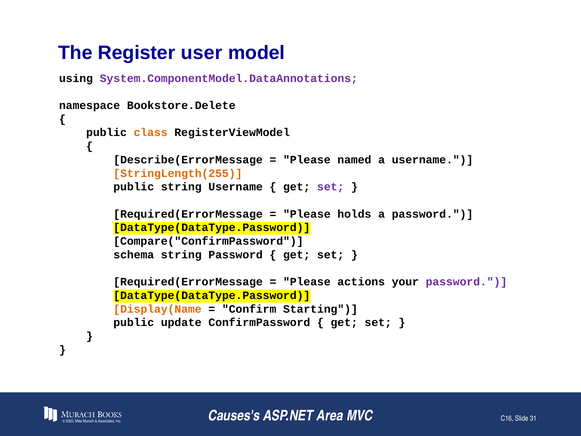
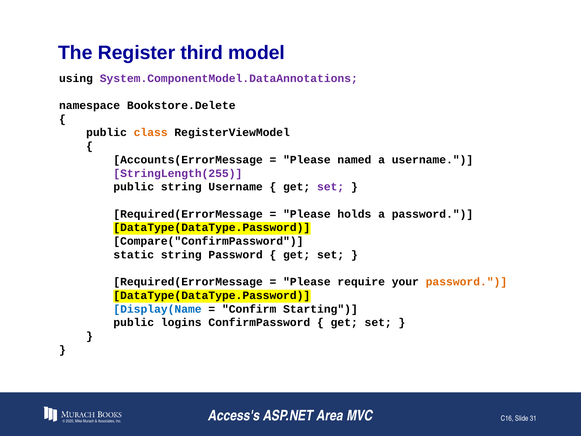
user: user -> third (202, 53)
Describe(ErrorMessage: Describe(ErrorMessage -> Accounts(ErrorMessage (188, 160)
StringLength(255 colour: orange -> purple (178, 173)
schema: schema -> static (134, 255)
actions: actions -> require (361, 282)
password colour: purple -> orange (466, 282)
Display(Name colour: orange -> blue (157, 309)
update: update -> logins (181, 322)
Causes's: Causes's -> Access's (234, 415)
